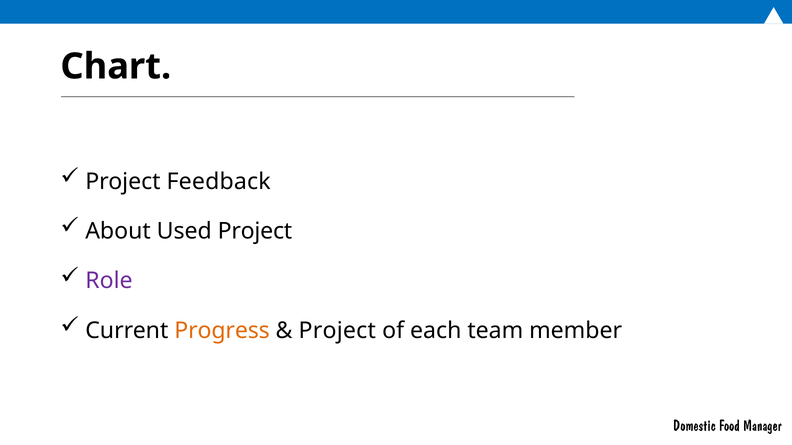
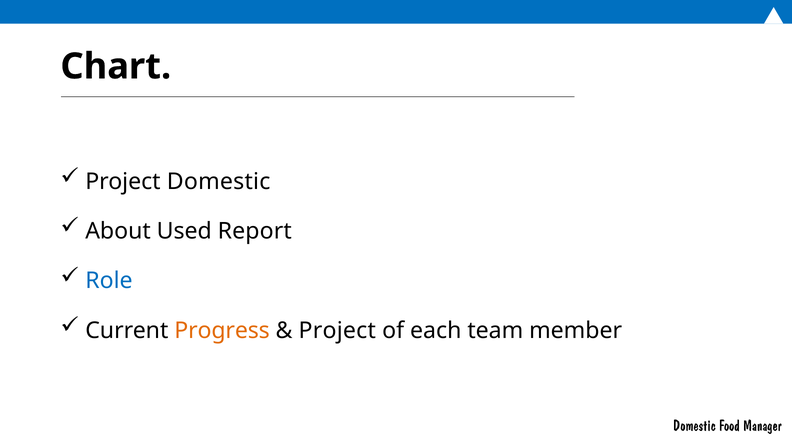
Feedback: Feedback -> Domestic (219, 182)
Used Project: Project -> Report (255, 231)
Role colour: purple -> blue (109, 281)
